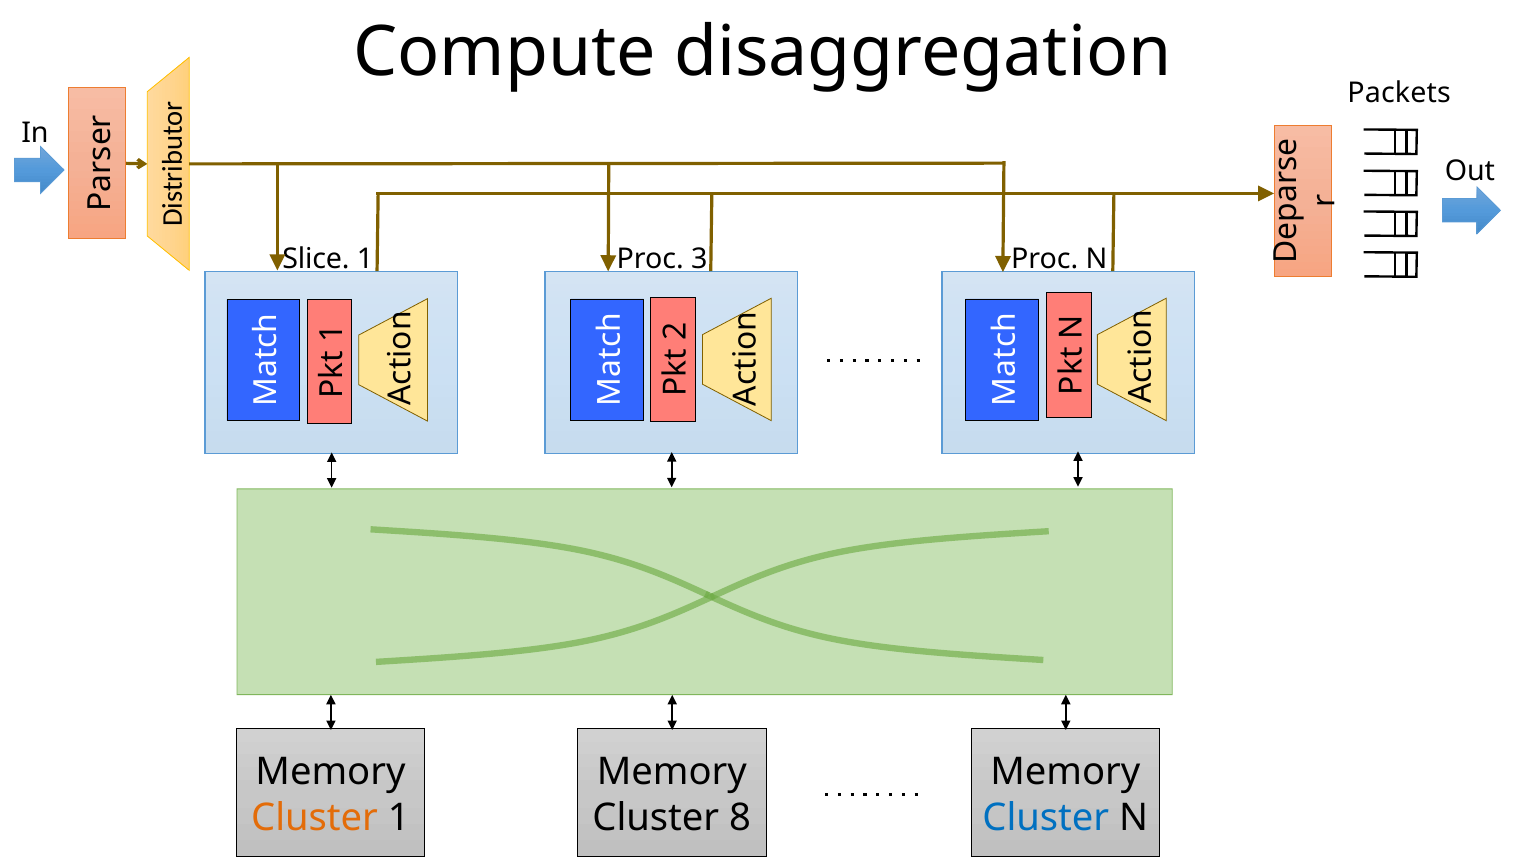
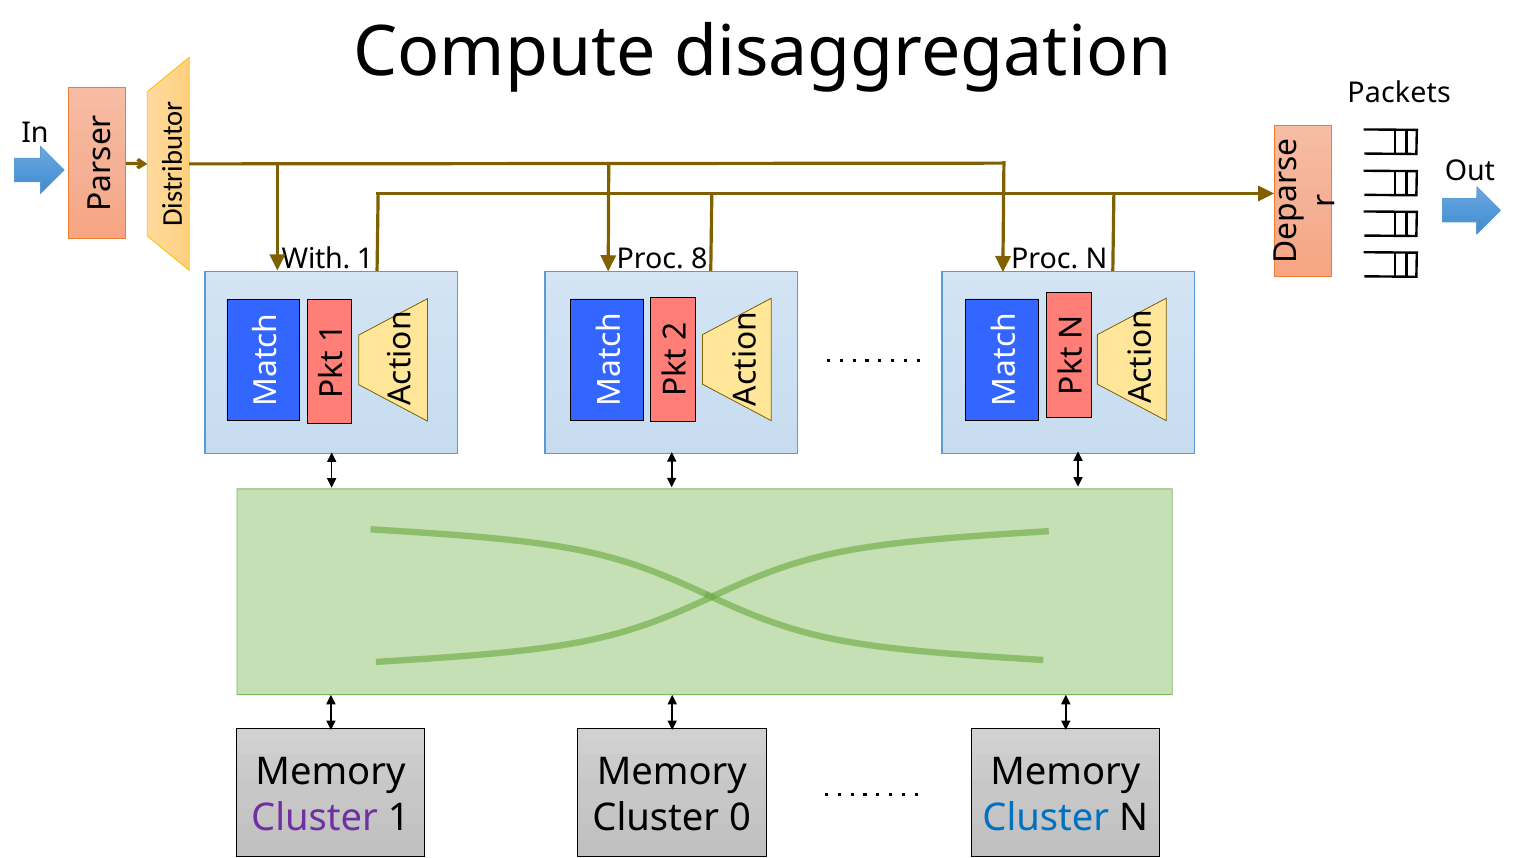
Slice: Slice -> With (316, 259)
3: 3 -> 8 (699, 259)
Cluster colour: orange -> purple (315, 818)
8: 8 -> 0 (740, 818)
